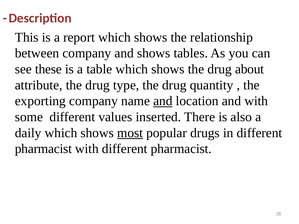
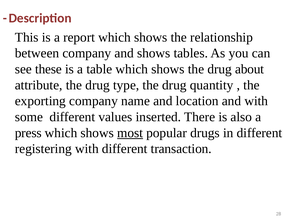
and underline: present -> none (163, 101)
daily: daily -> press (28, 133)
pharmacist: pharmacist -> registering (43, 149)
with different pharmacist: pharmacist -> transaction (181, 149)
